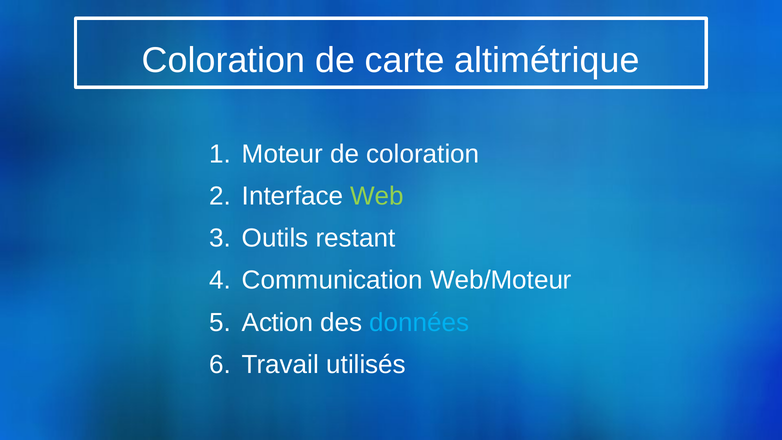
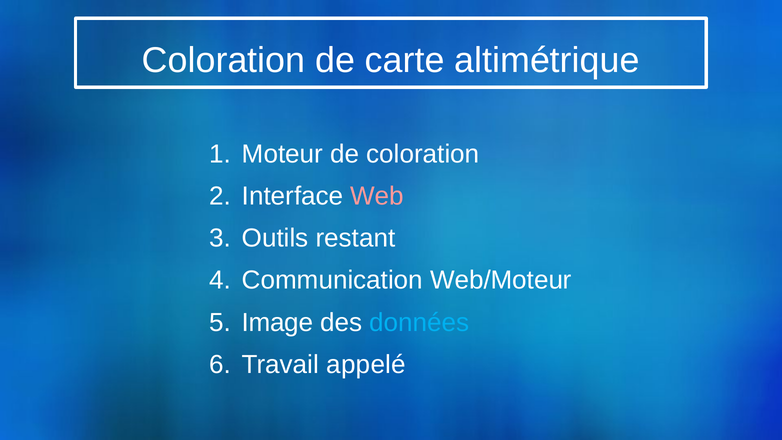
Web colour: light green -> pink (377, 196)
Action: Action -> Image (278, 322)
utilisés: utilisés -> appelé (366, 365)
